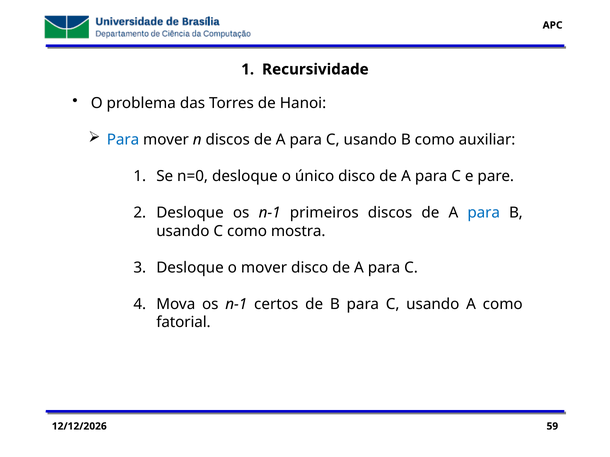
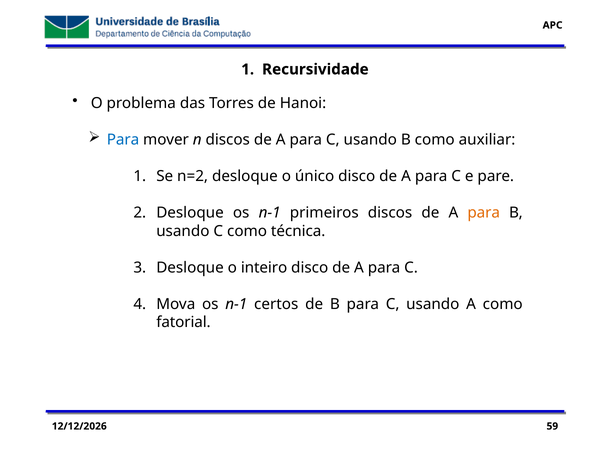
n=0: n=0 -> n=2 (193, 176)
para colour: blue -> orange (484, 213)
mostra: mostra -> técnica (298, 231)
o mover: mover -> inteiro (264, 268)
